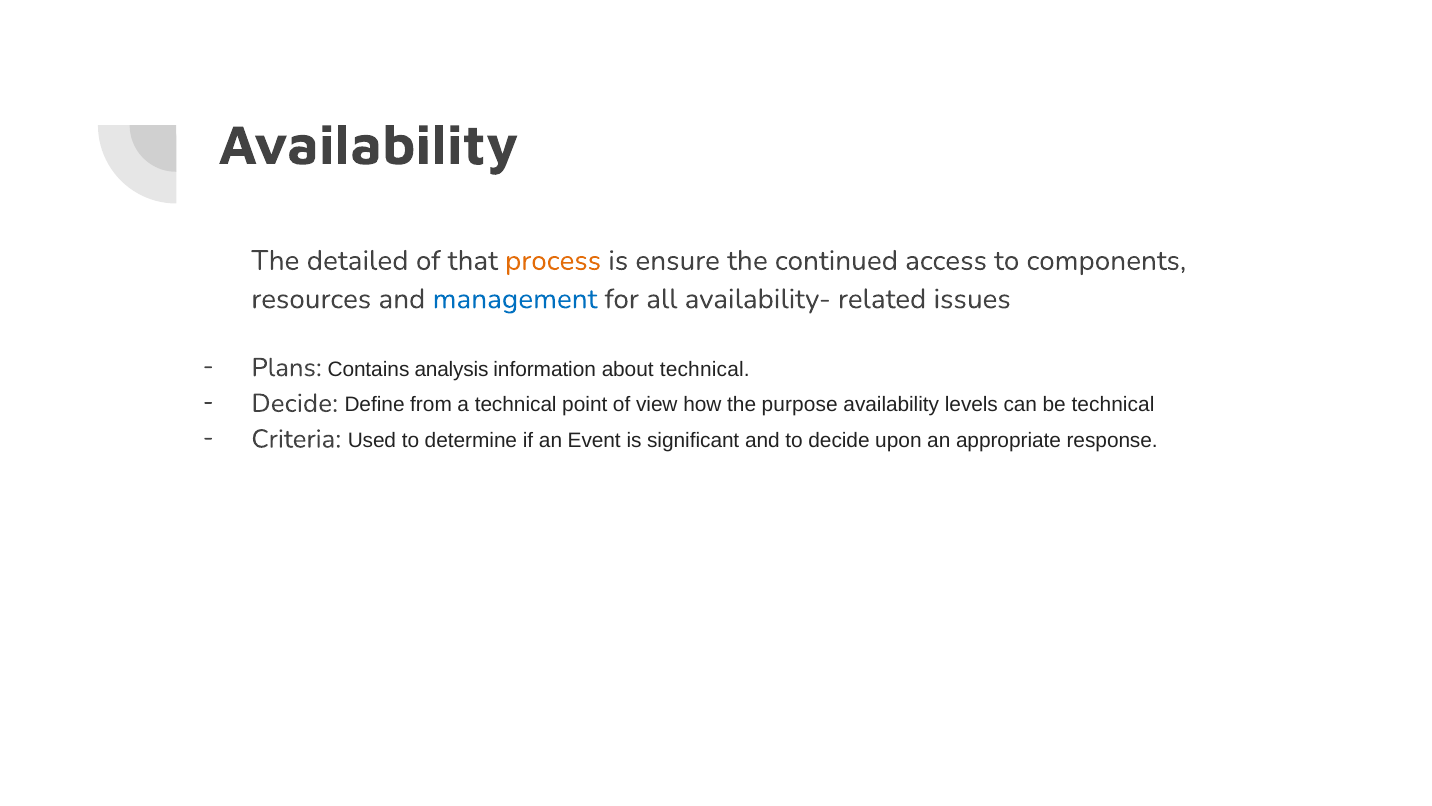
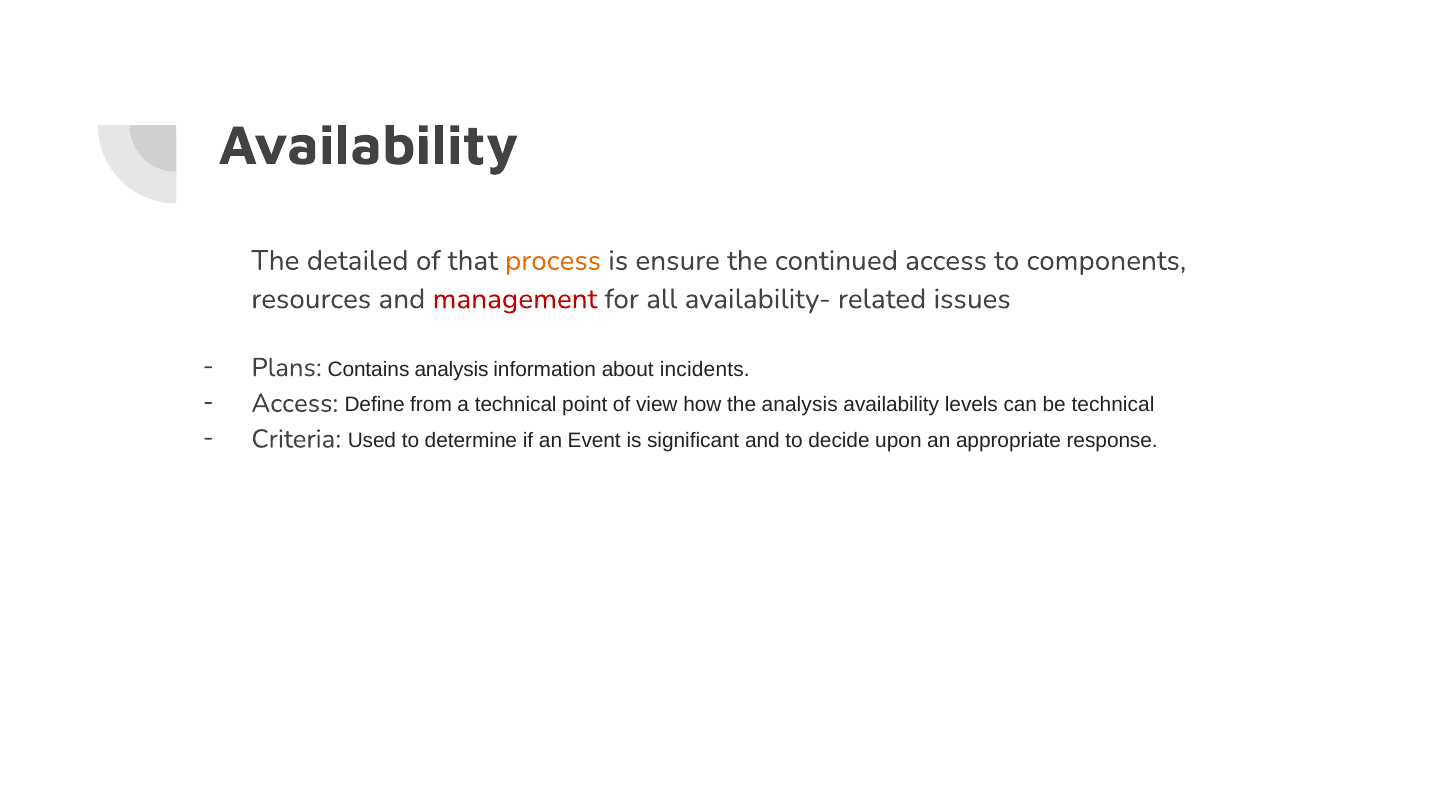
management colour: blue -> red (515, 299)
about technical: technical -> incidents (705, 369)
Decide: Decide -> Access (295, 403)
the purpose: purpose -> analysis (800, 405)
